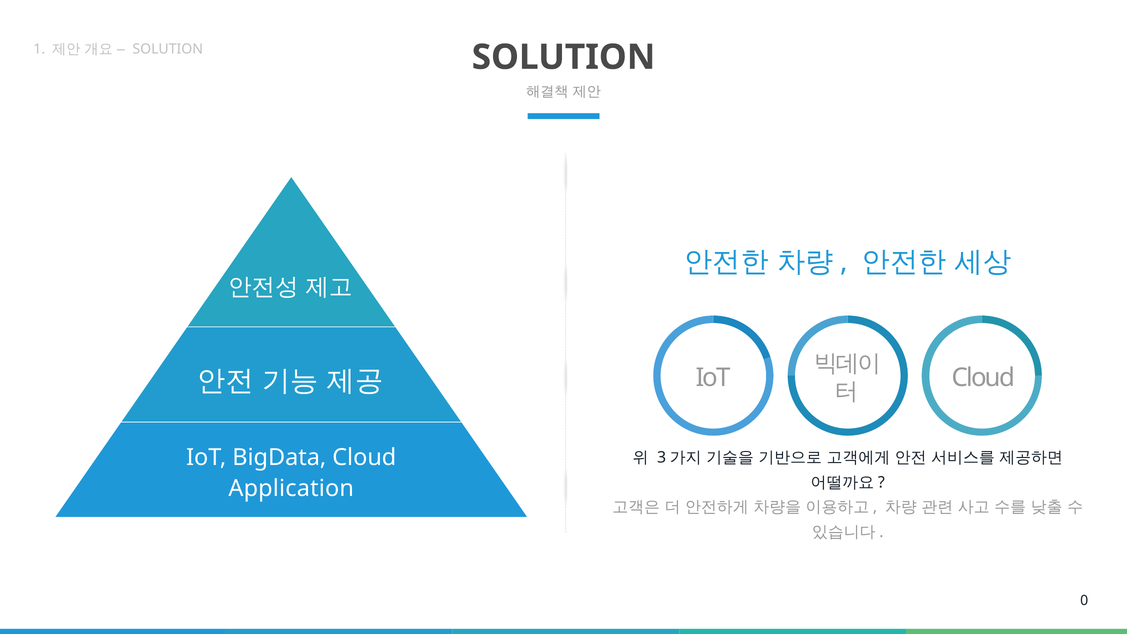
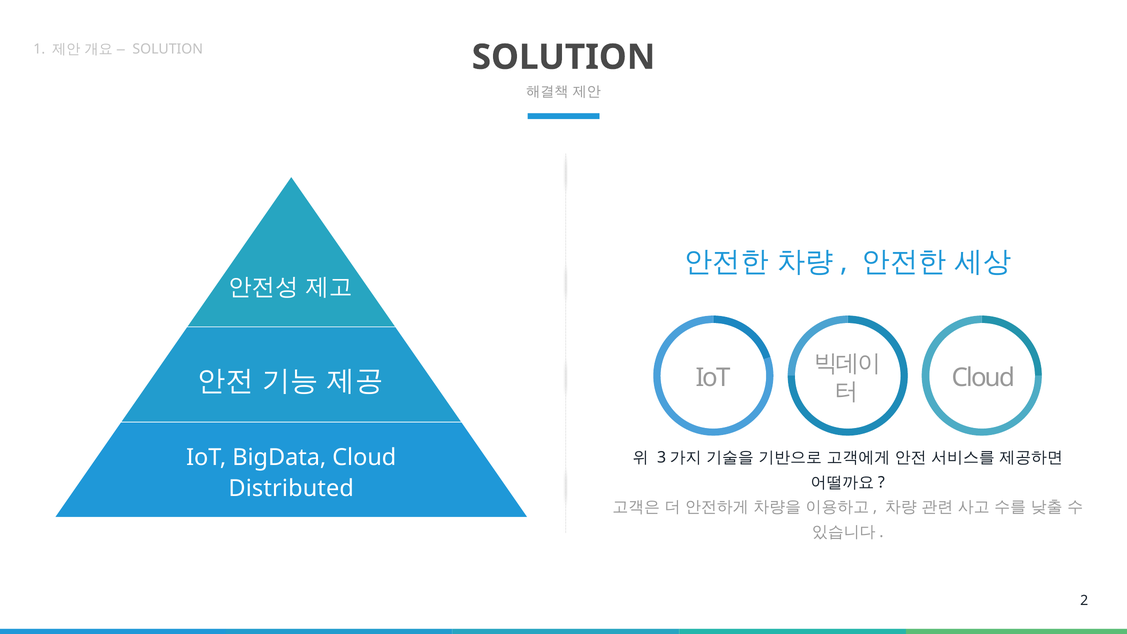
Application: Application -> Distributed (291, 489)
0: 0 -> 2 (1084, 601)
